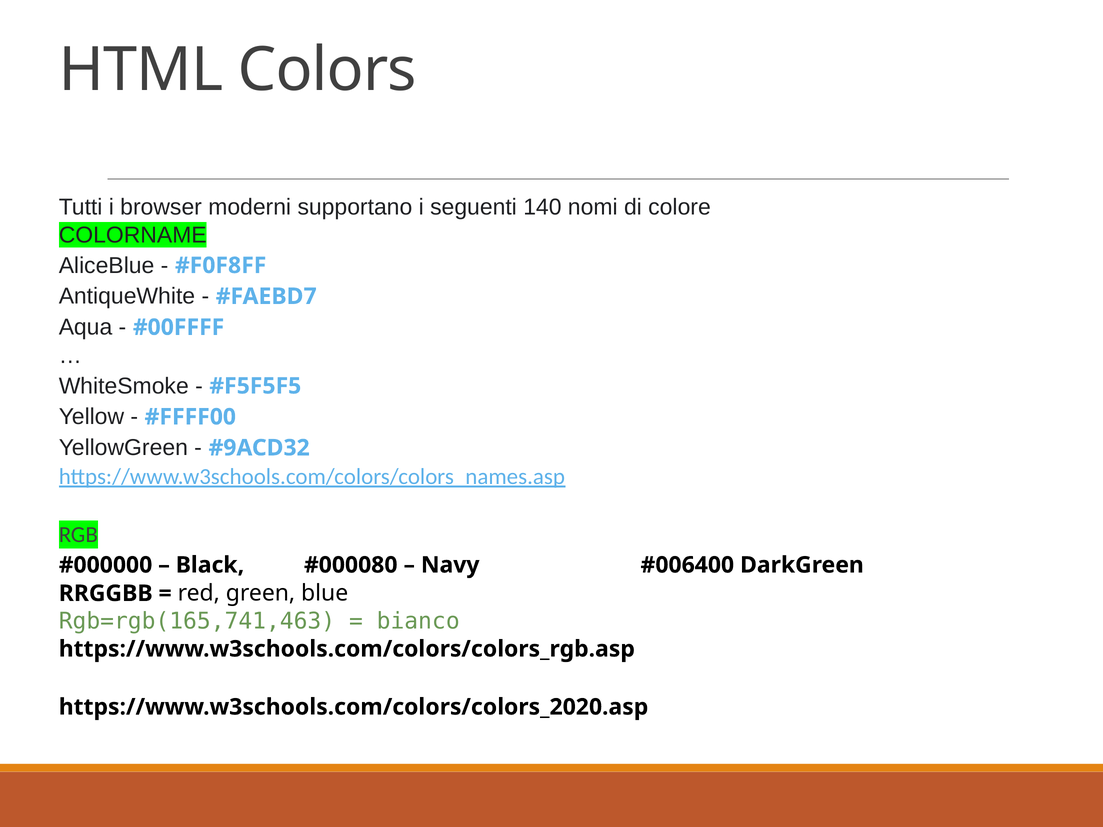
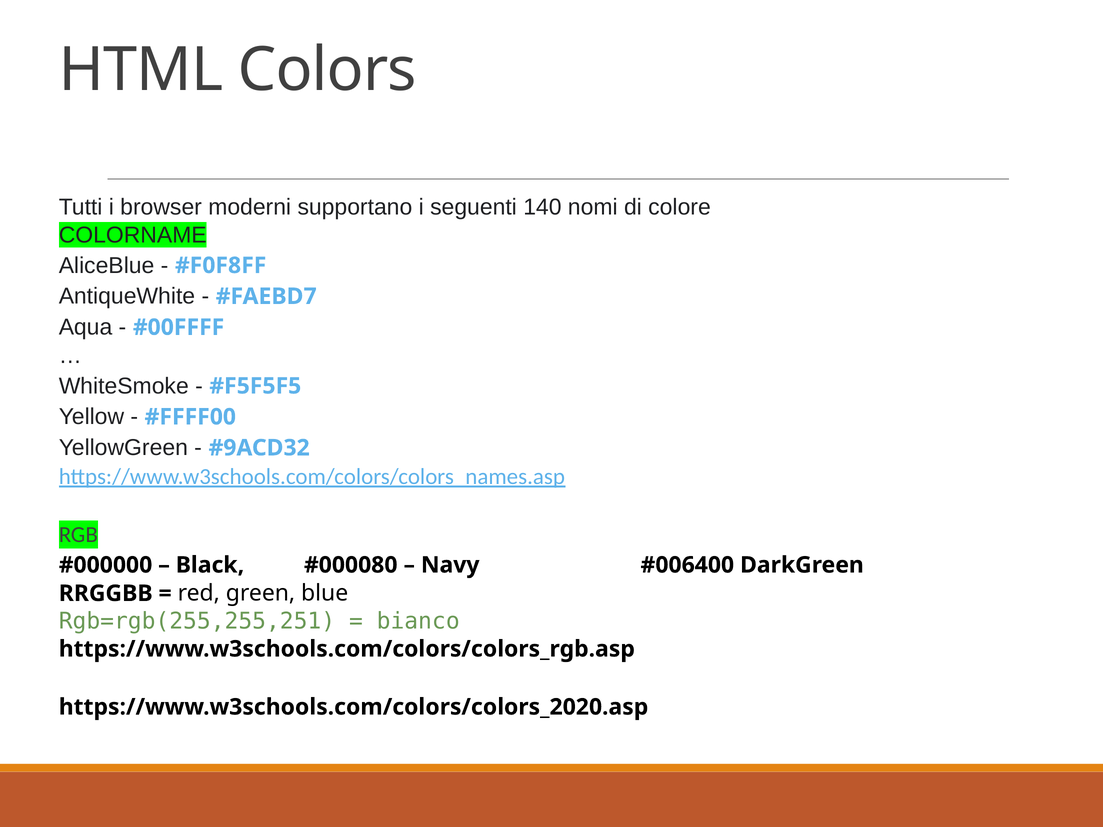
Rgb=rgb(165,741,463: Rgb=rgb(165,741,463 -> Rgb=rgb(255,255,251 (197, 621)
